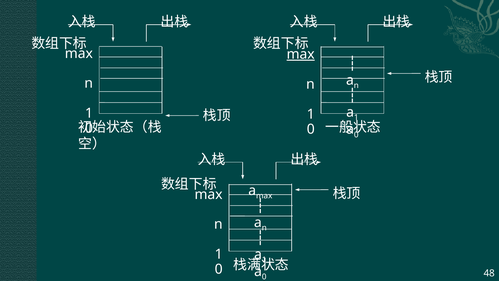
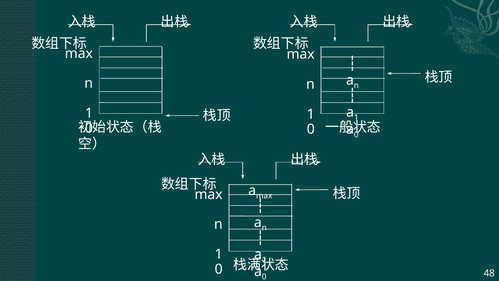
max underline: present -> none (301, 54)
